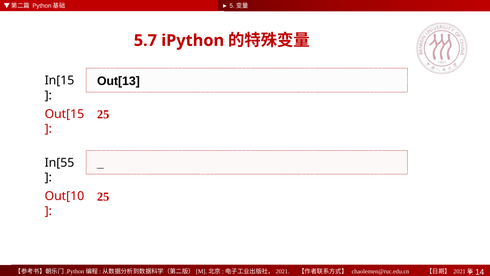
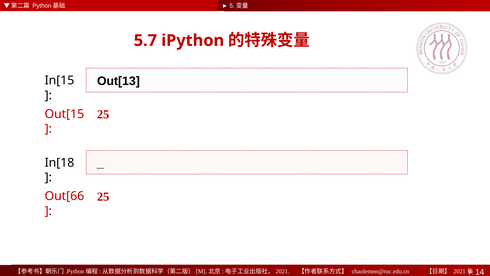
In[55: In[55 -> In[18 (59, 162)
Out[10: Out[10 -> Out[66 (64, 196)
